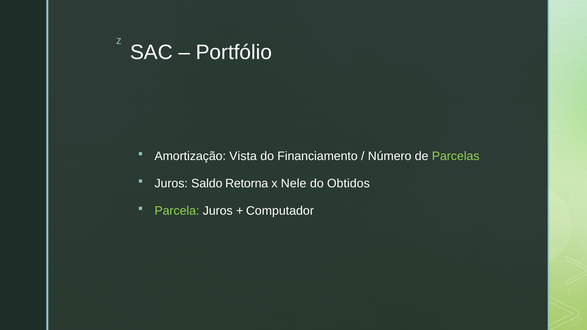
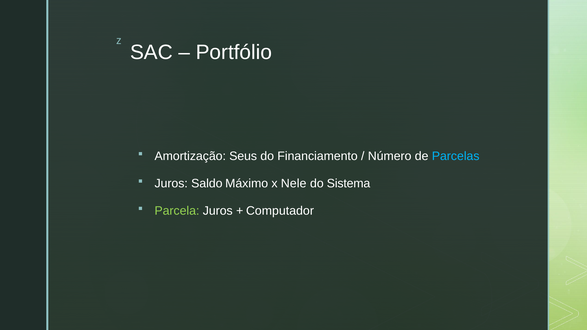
Vista: Vista -> Seus (243, 156)
Parcelas colour: light green -> light blue (456, 156)
Retorna: Retorna -> Máximo (247, 184)
Obtidos: Obtidos -> Sistema (349, 184)
